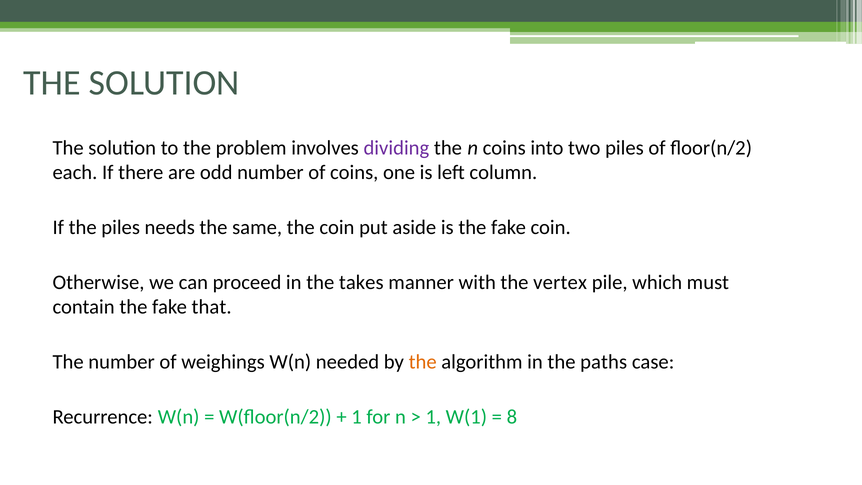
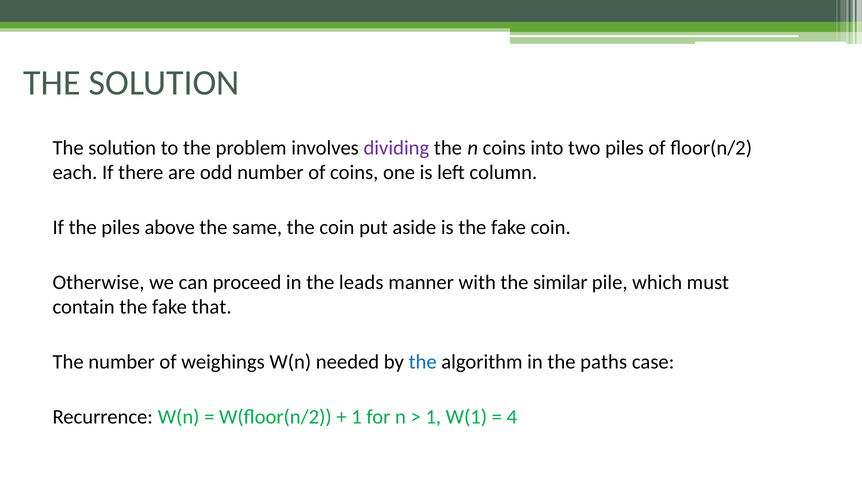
needs: needs -> above (170, 227)
takes: takes -> leads (361, 282)
vertex: vertex -> similar (560, 282)
the colour: orange -> blue (423, 362)
8: 8 -> 4 (512, 417)
